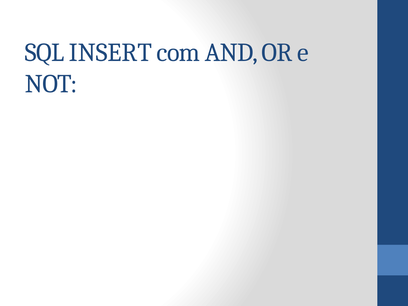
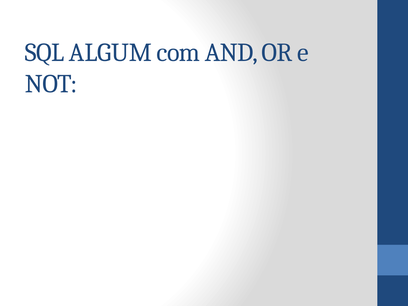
INSERT: INSERT -> ALGUM (111, 53)
